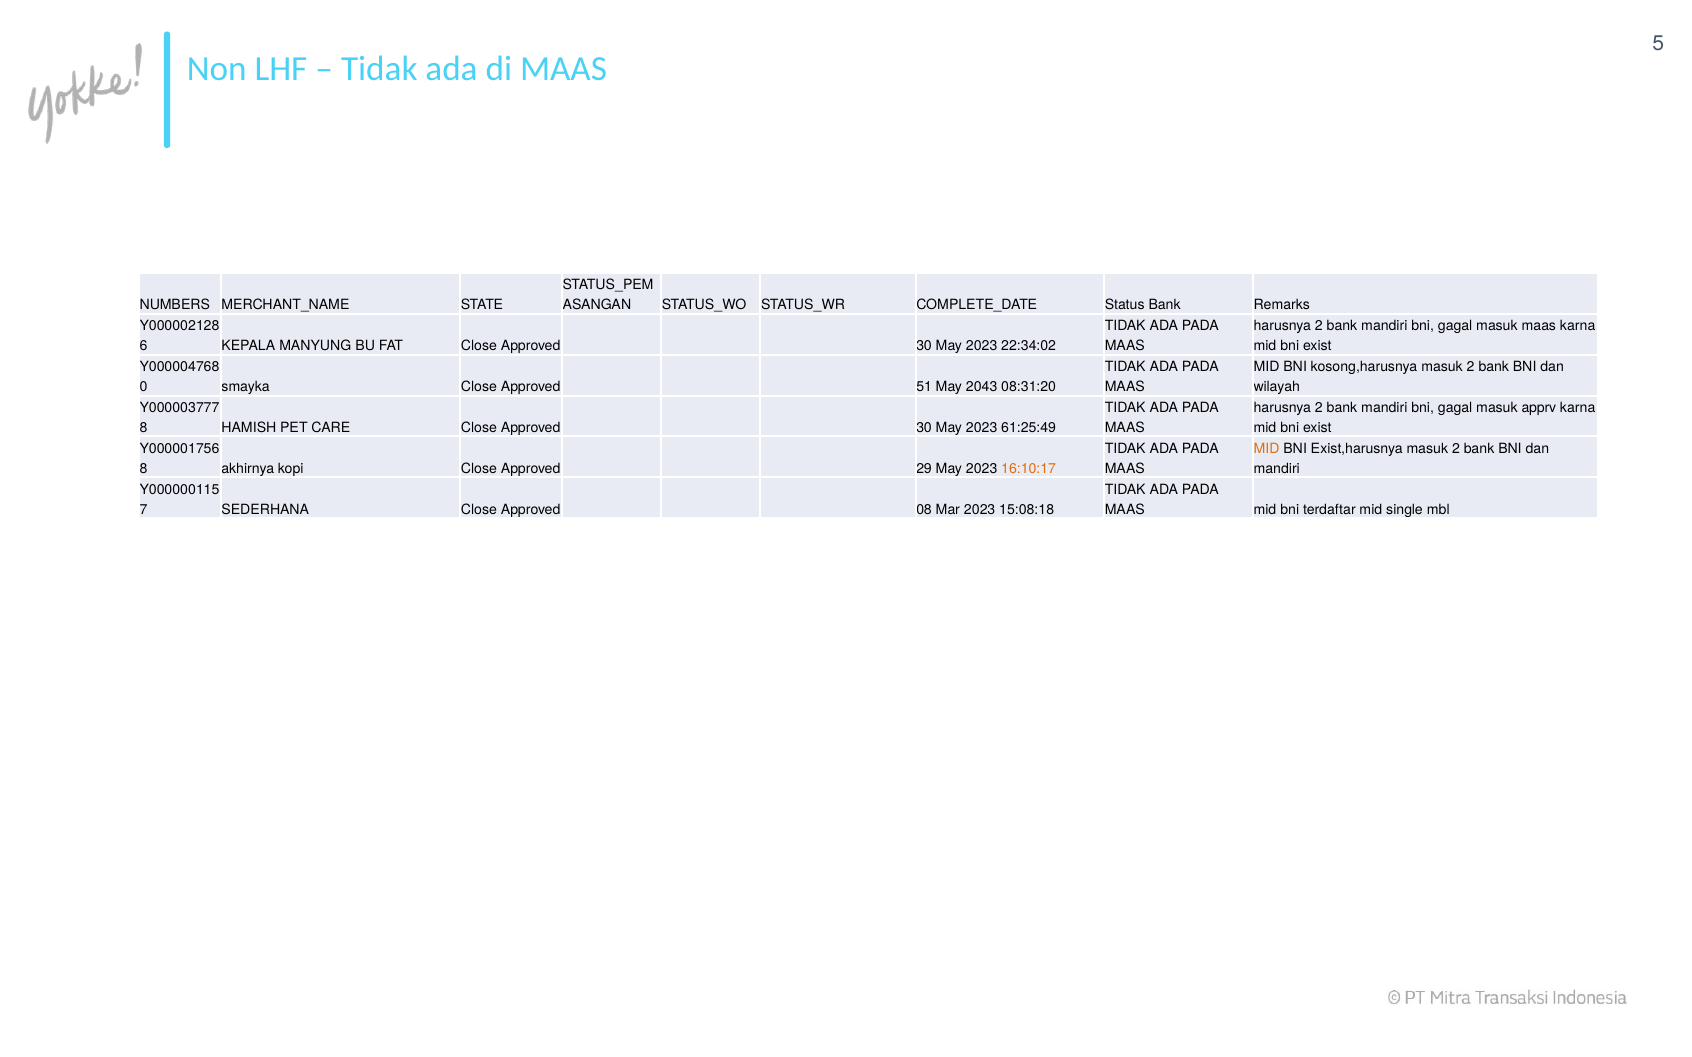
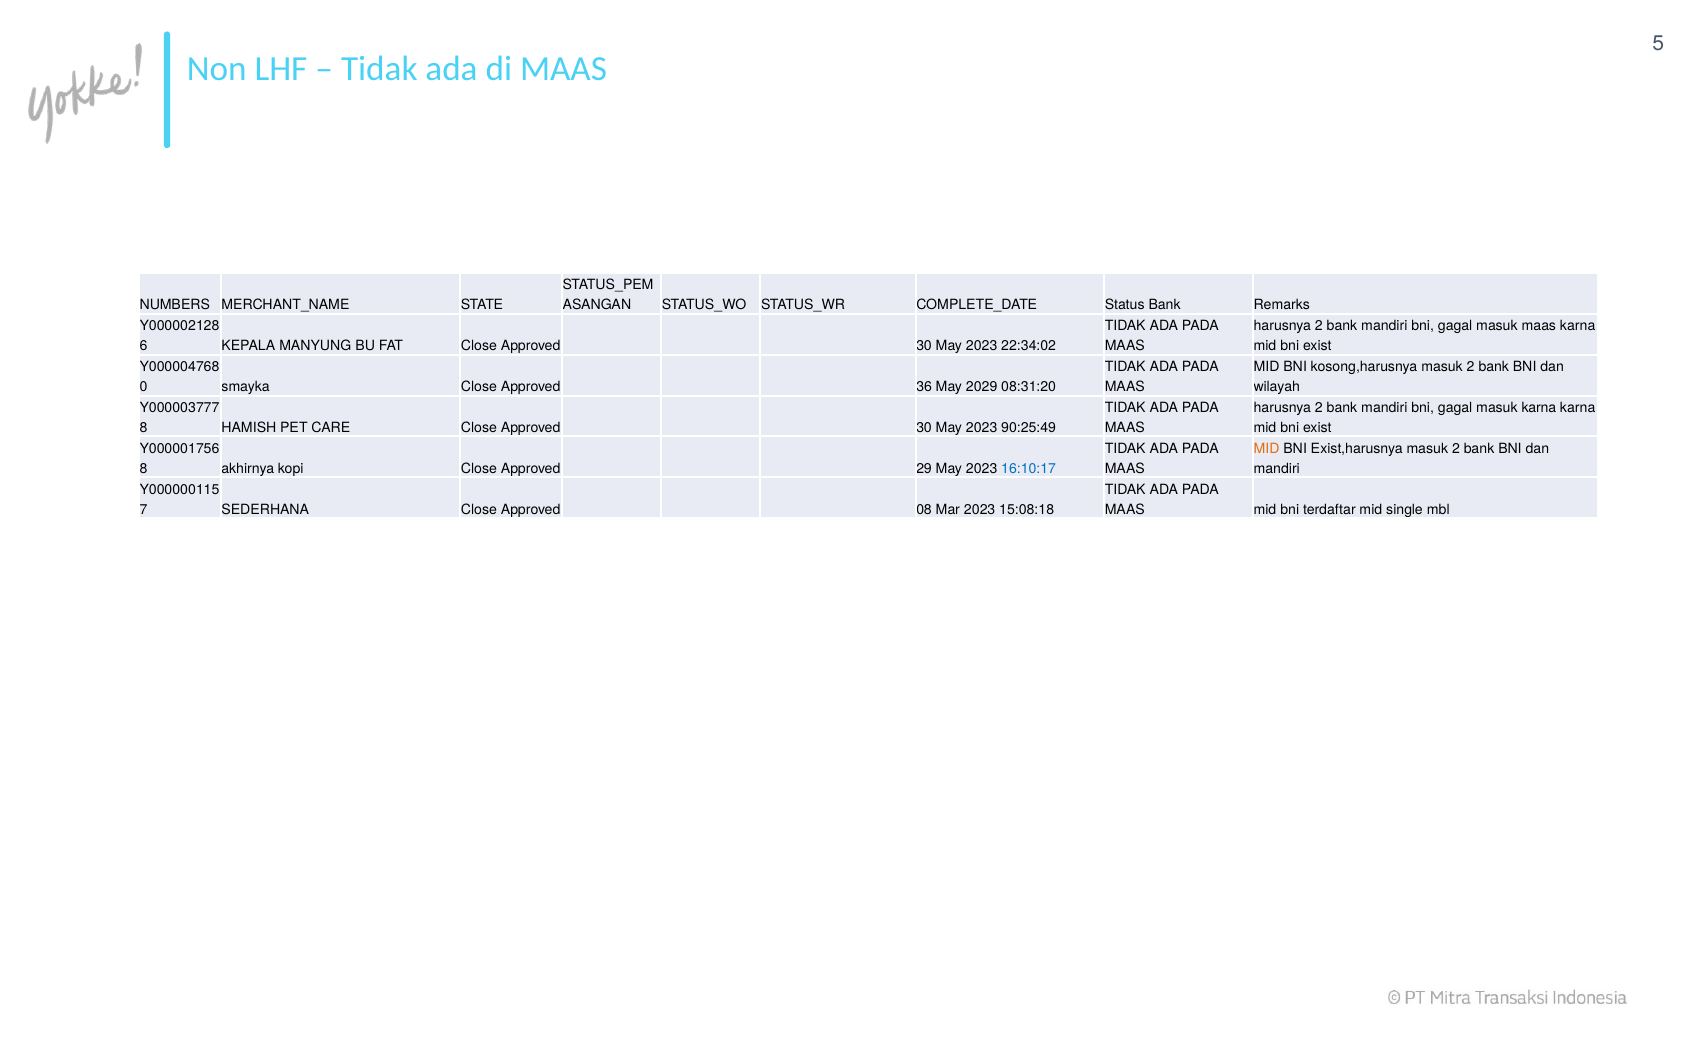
51: 51 -> 36 (924, 387)
2043: 2043 -> 2029 (982, 387)
masuk apprv: apprv -> karna (1539, 408)
61:25:49: 61:25:49 -> 90:25:49 (1029, 428)
16:10:17 colour: orange -> blue (1029, 469)
